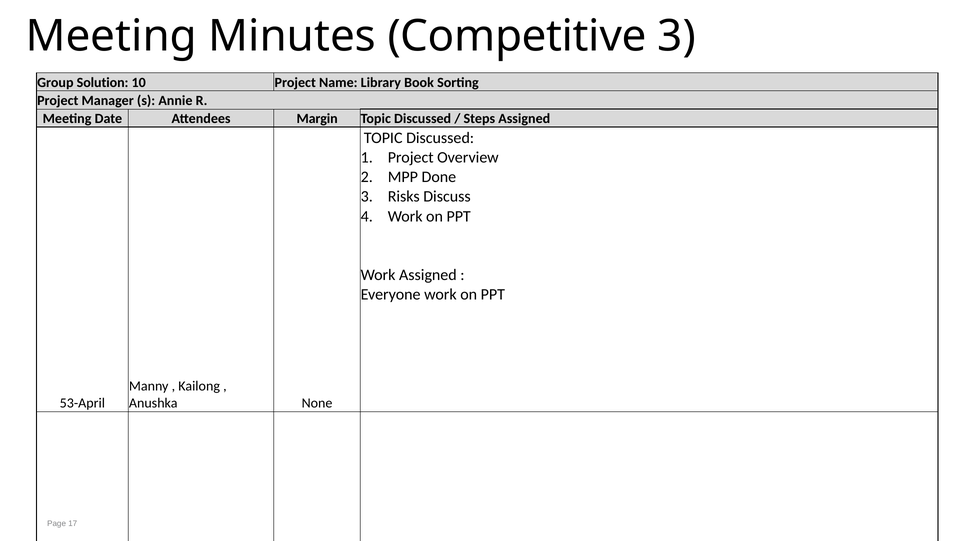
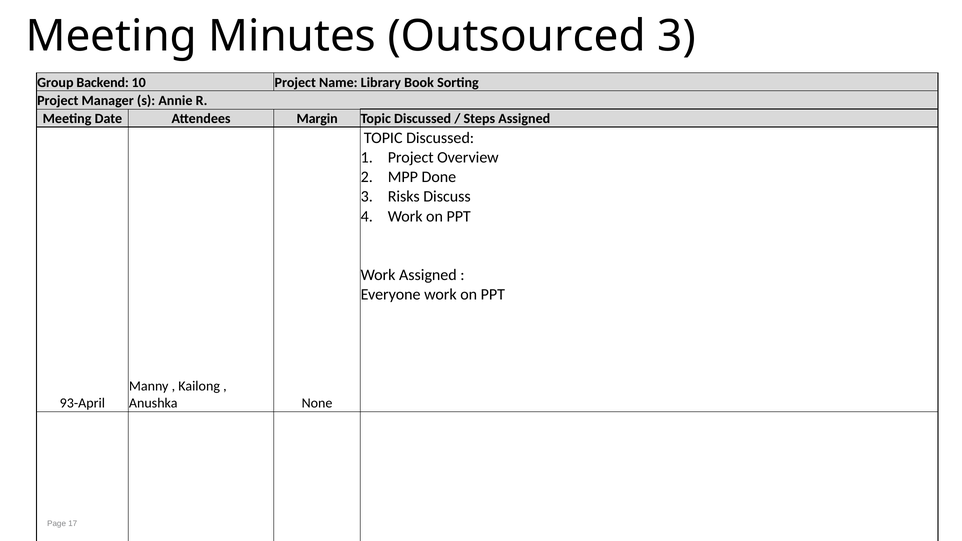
Competitive: Competitive -> Outsourced (517, 36)
Solution: Solution -> Backend (103, 83)
53-April: 53-April -> 93-April (82, 403)
